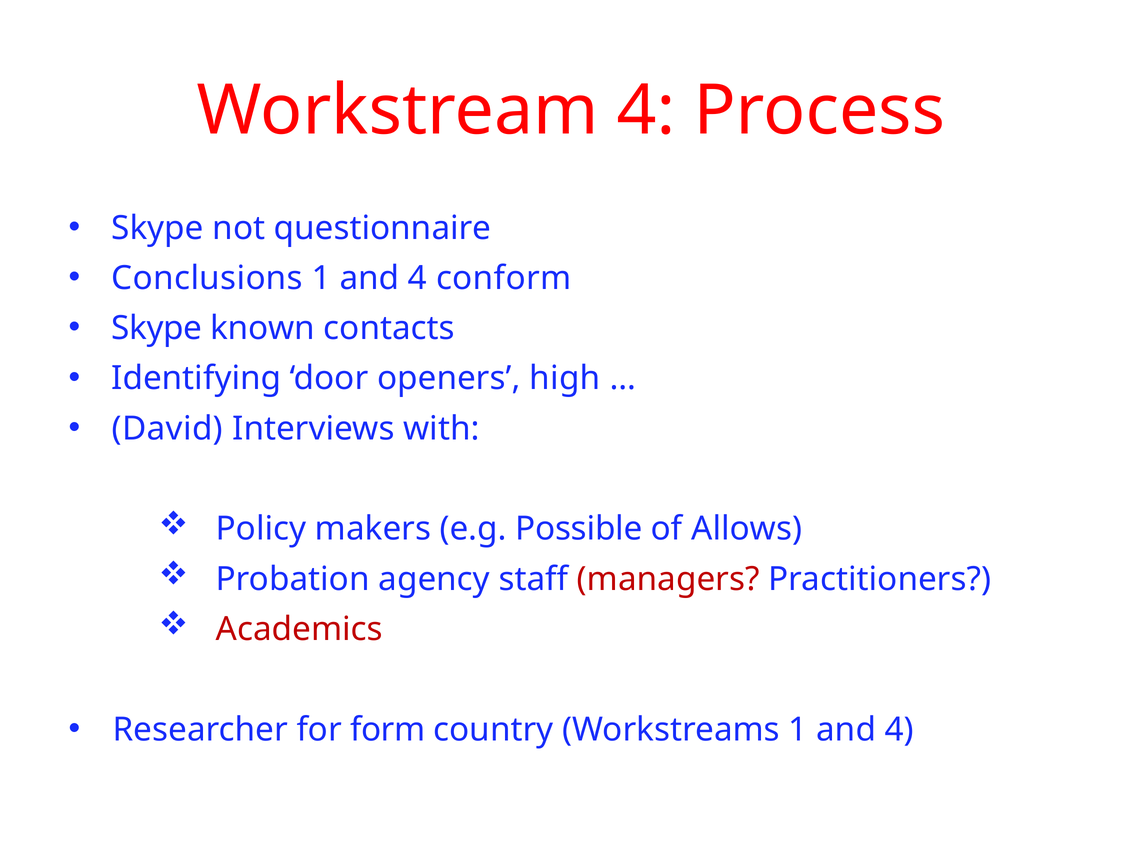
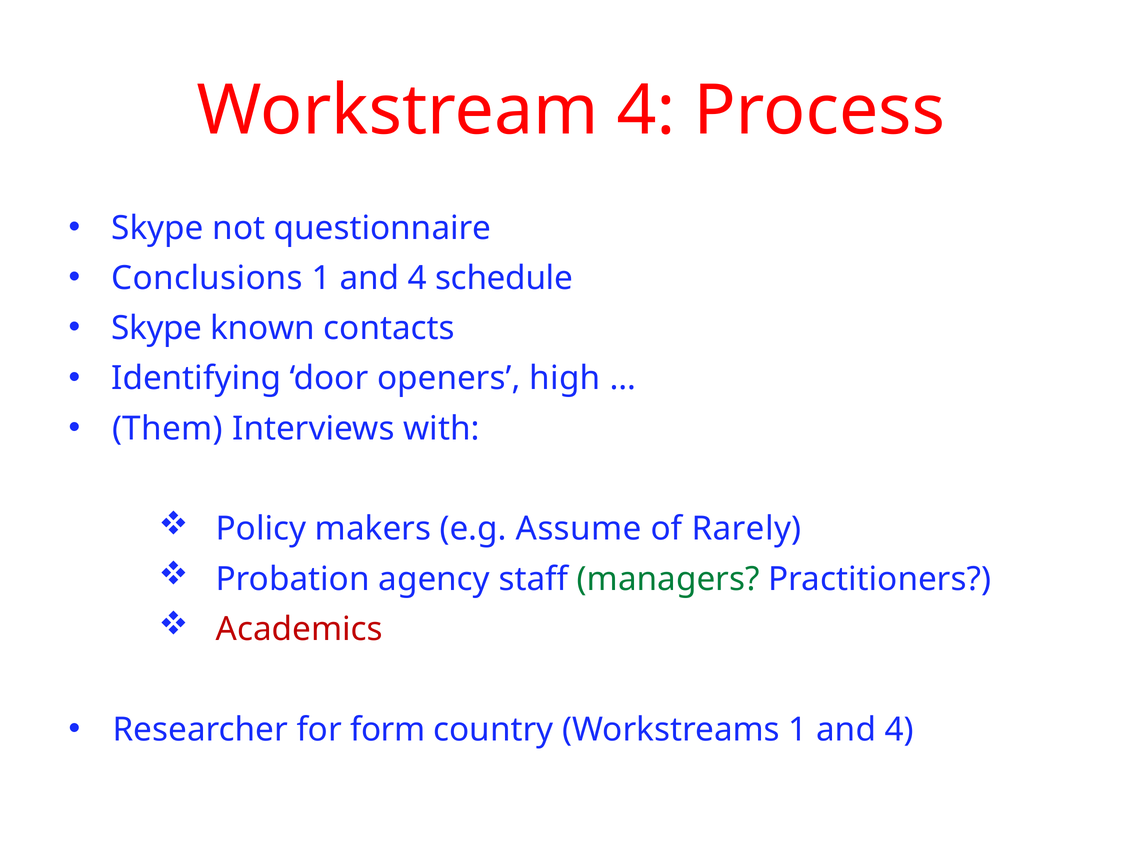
conform: conform -> schedule (504, 278)
David: David -> Them (167, 429)
Possible: Possible -> Assume (579, 529)
Allows: Allows -> Rarely (747, 529)
managers colour: red -> green (668, 579)
